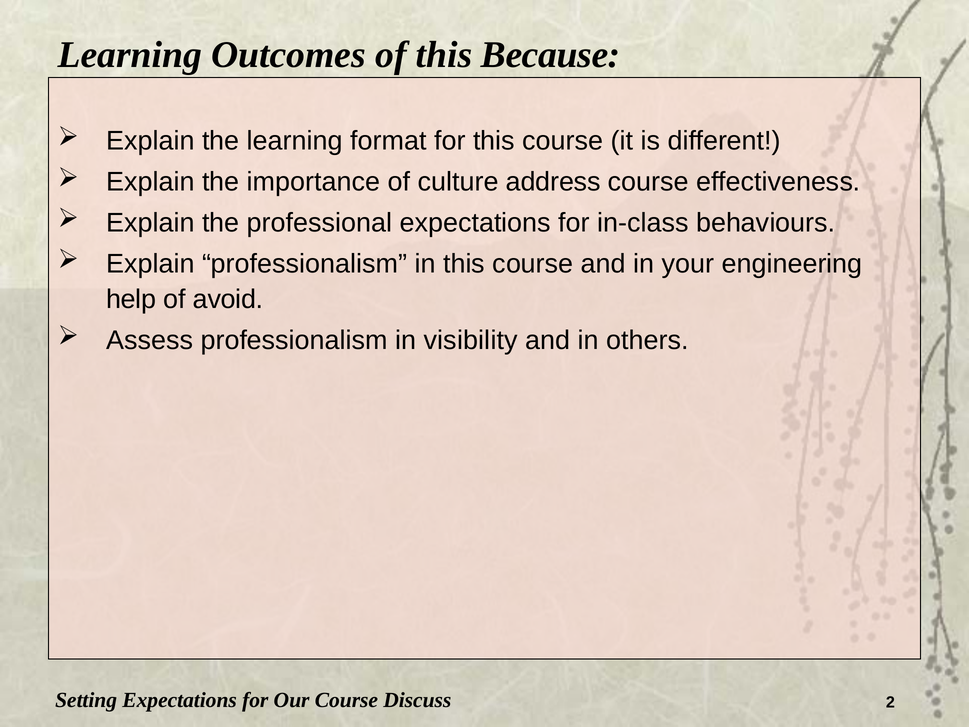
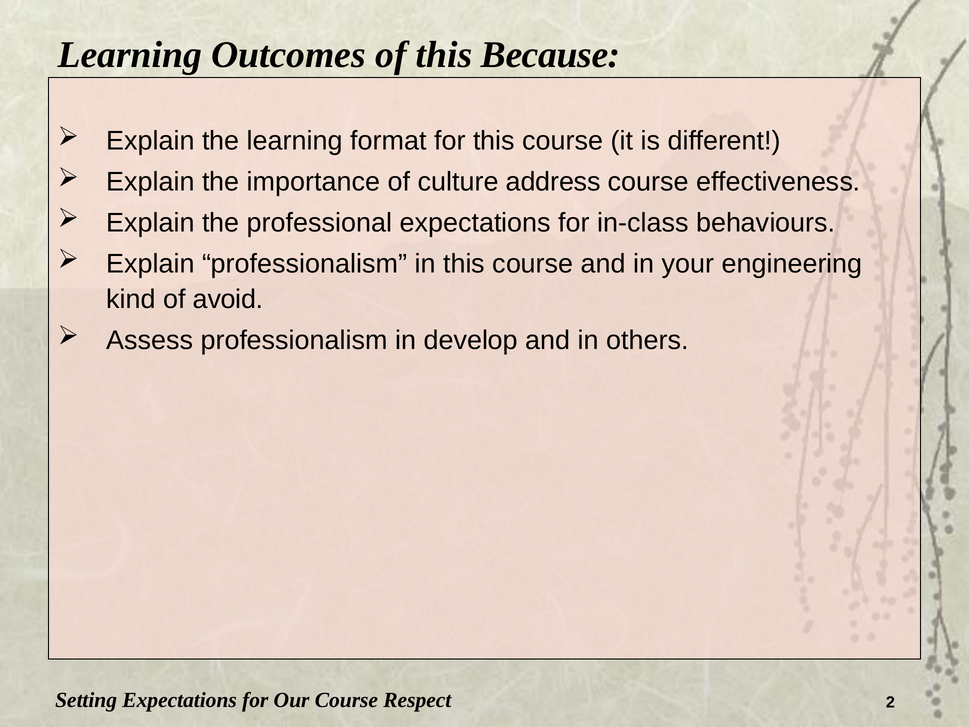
help: help -> kind (131, 299)
visibility: visibility -> develop (471, 340)
Discuss: Discuss -> Respect (417, 700)
